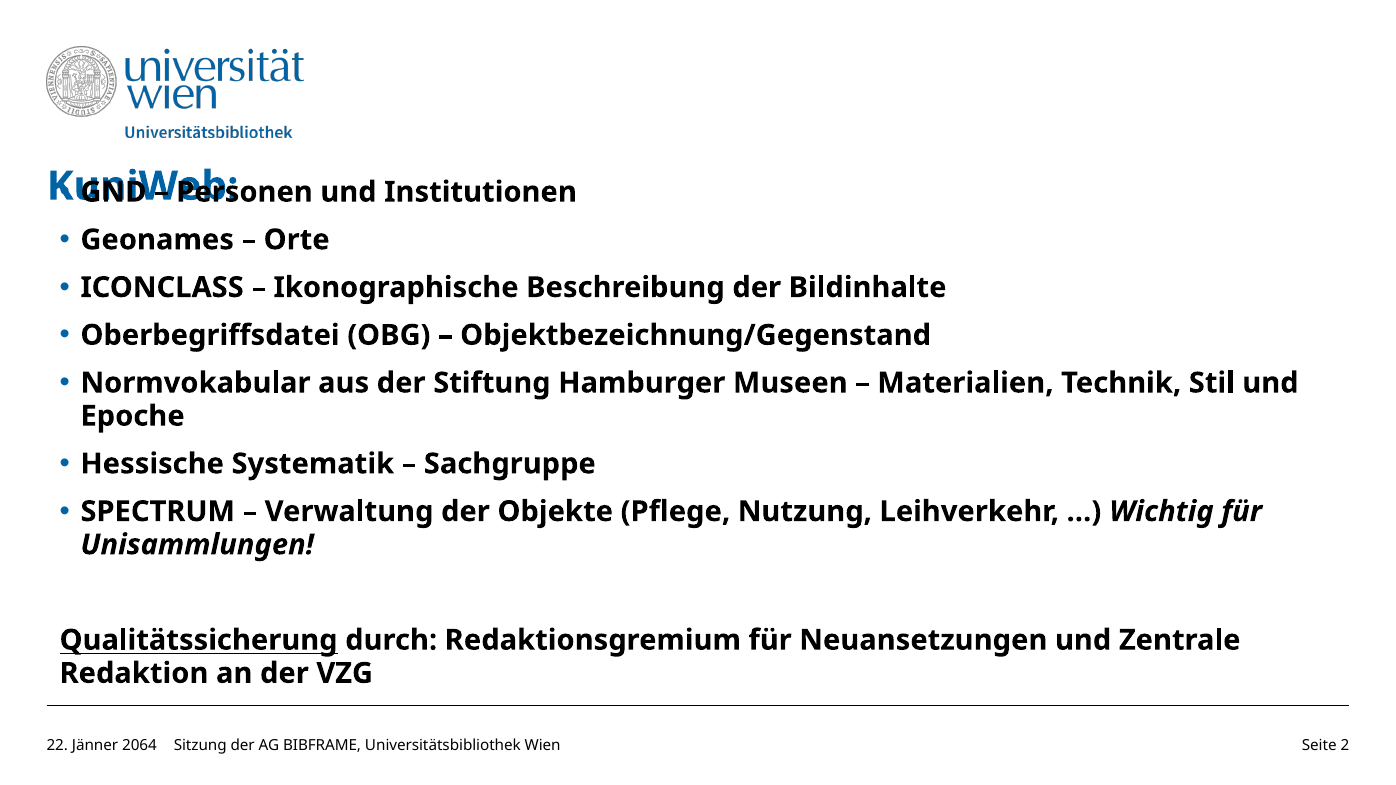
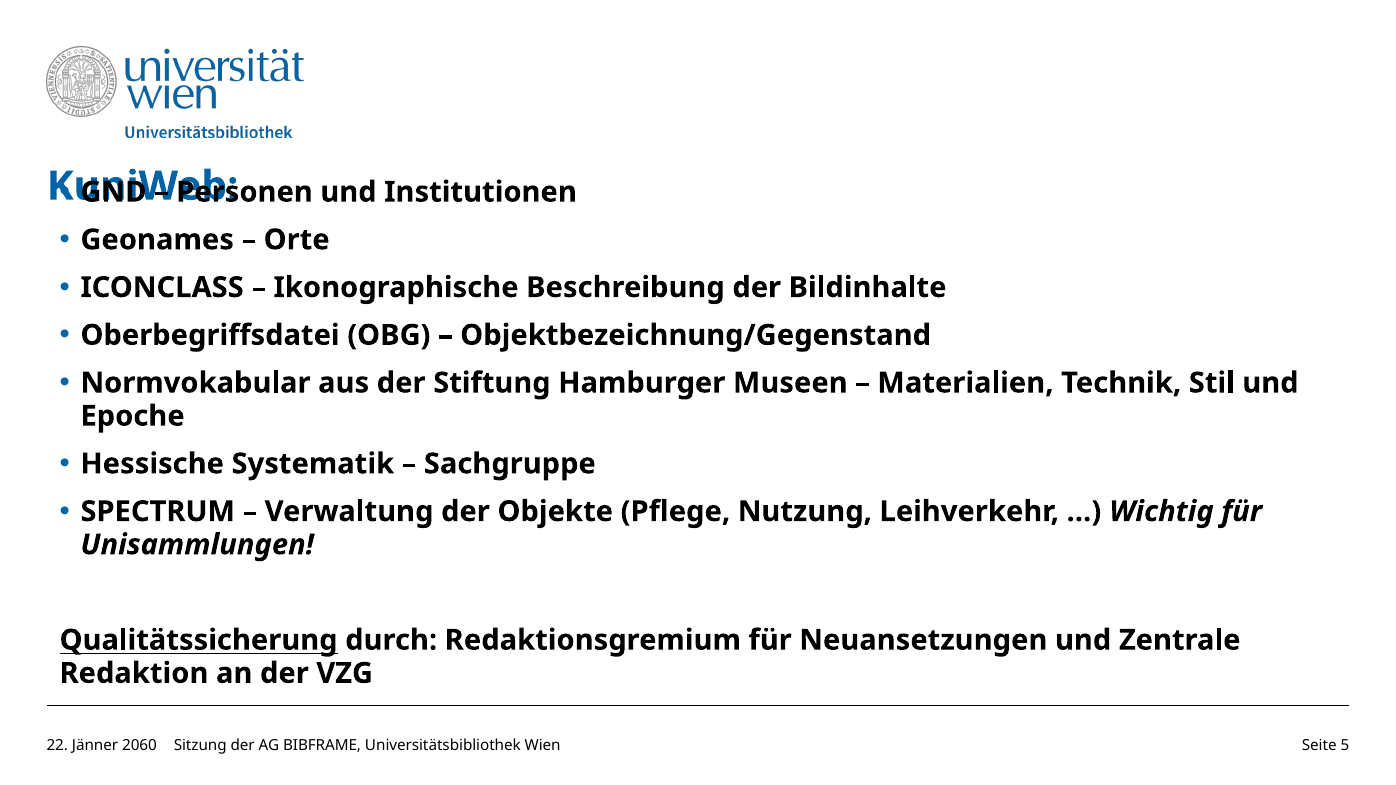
2064: 2064 -> 2060 (140, 746)
2: 2 -> 5 (1345, 746)
